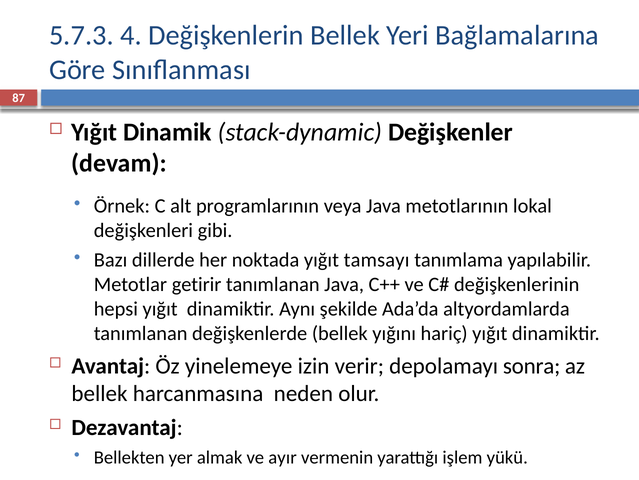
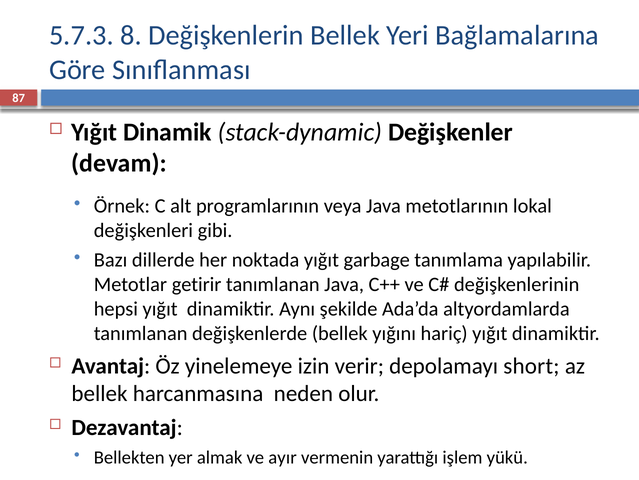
4: 4 -> 8 (131, 36)
tamsayı: tamsayı -> garbage (377, 260)
sonra: sonra -> short (531, 366)
